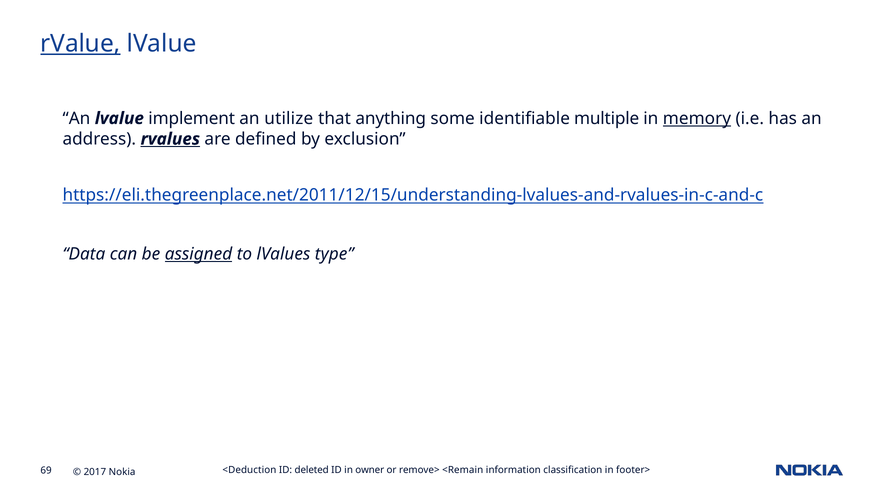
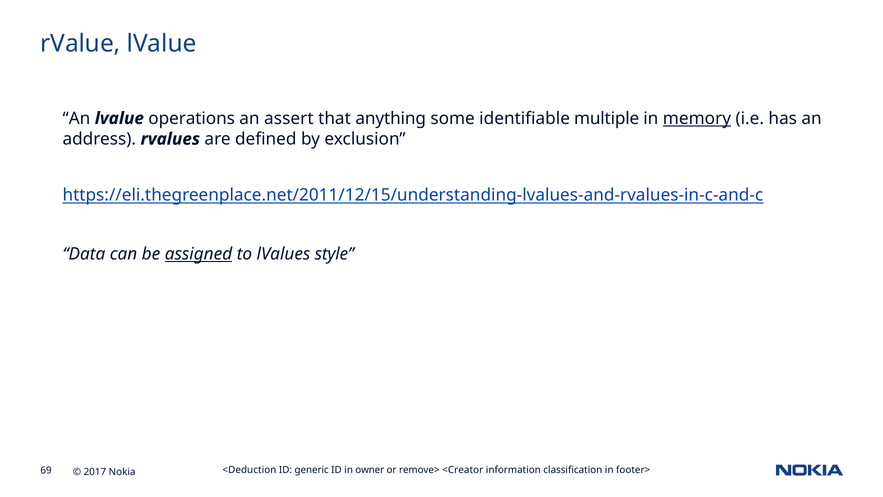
rValue underline: present -> none (80, 44)
implement: implement -> operations (192, 118)
utilize: utilize -> assert (289, 118)
rvalues underline: present -> none (170, 139)
type: type -> style (334, 254)
deleted: deleted -> generic (312, 470)
<Remain: <Remain -> <Creator (463, 470)
